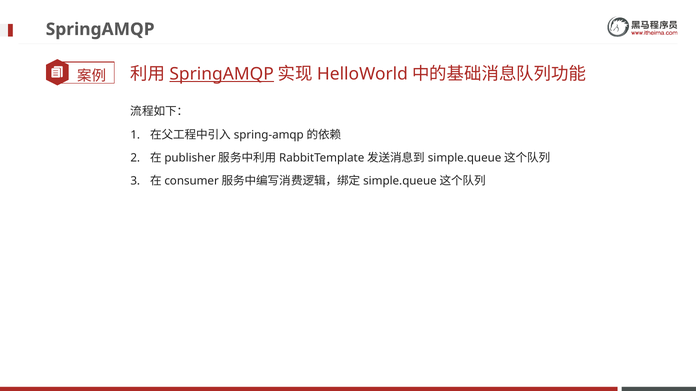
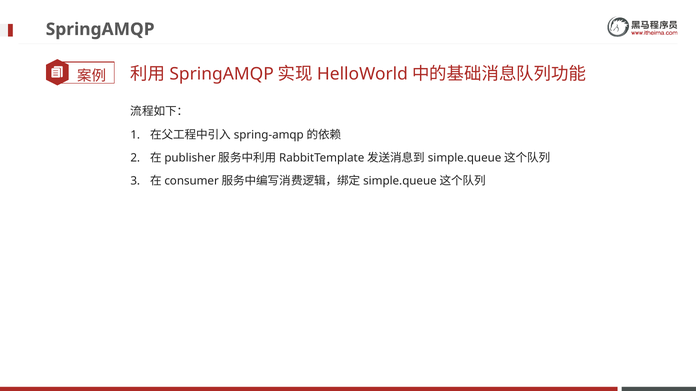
SpringAMQP underline: present -> none (222, 74)
